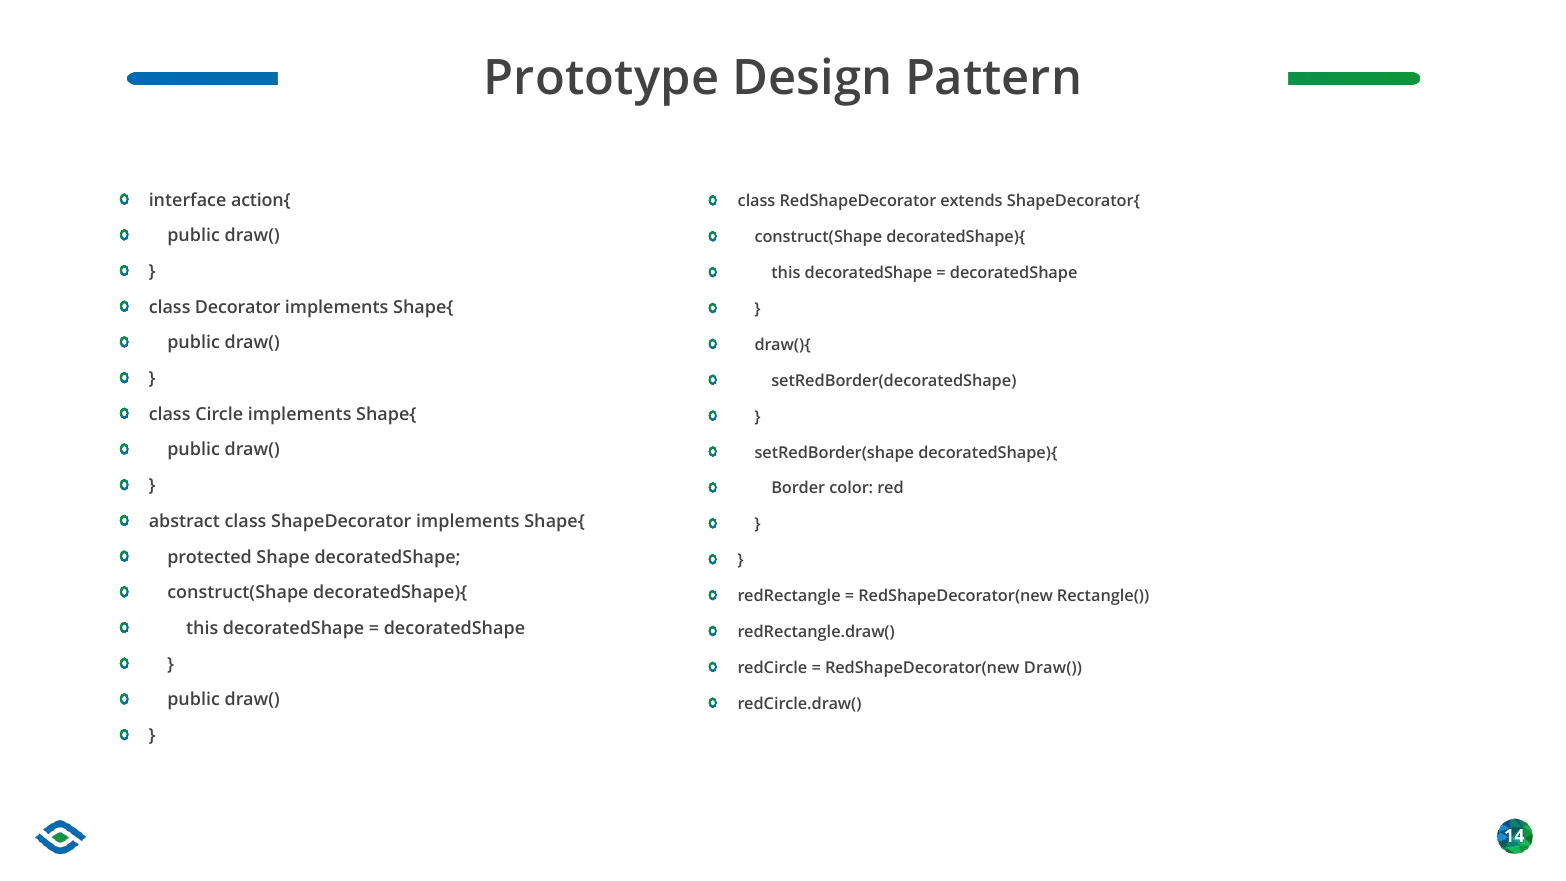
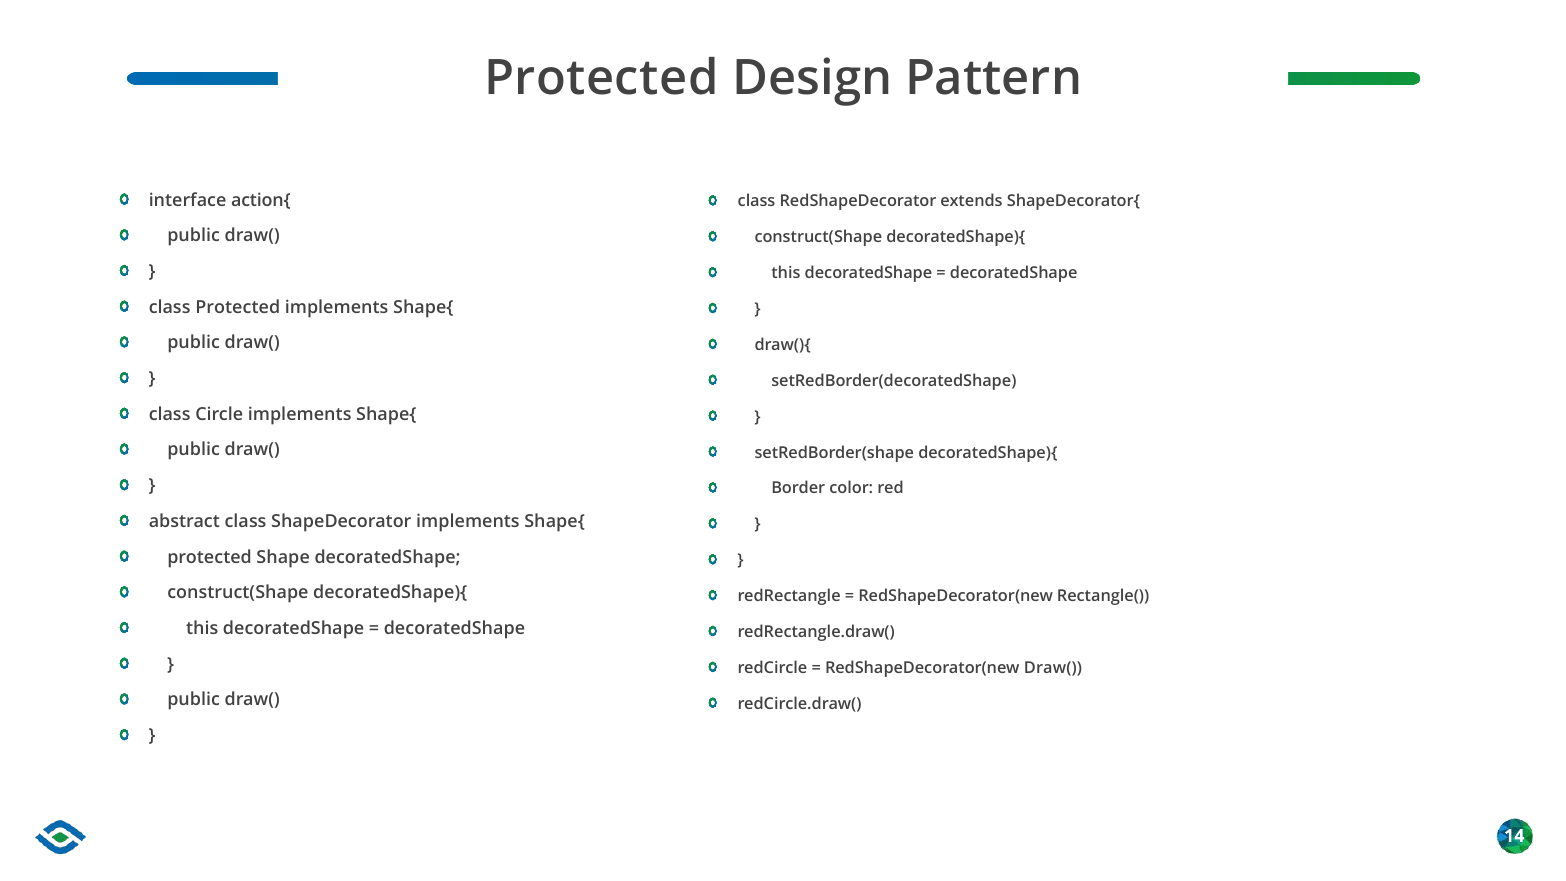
Prototype: Prototype -> Protected (601, 78)
class Decorator: Decorator -> Protected (238, 307)
